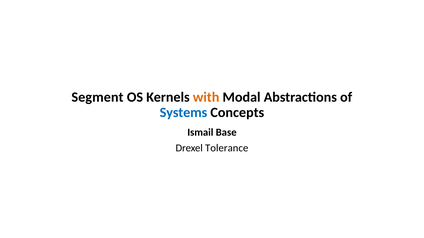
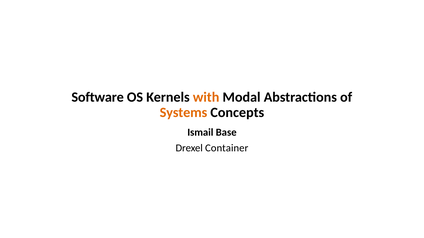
Segment: Segment -> Software (98, 97)
Systems colour: blue -> orange (183, 113)
Tolerance: Tolerance -> Container (227, 148)
